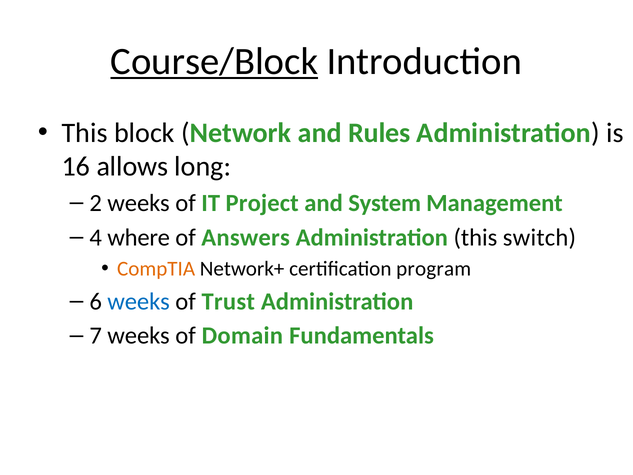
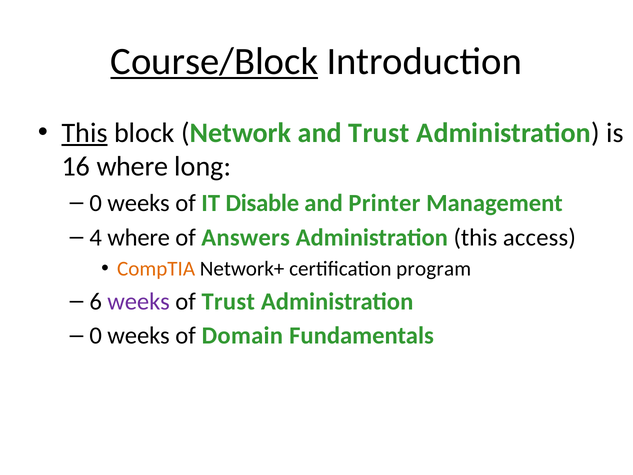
This underline: none -> present (85, 133)
and Rules: Rules -> Trust (379, 133)
16 allows: allows -> where (132, 167)
2: 2 -> 0 (96, 203)
Project: Project -> Disable (262, 203)
System: System -> Printer (384, 203)
switch: switch -> access (539, 237)
weeks colour: blue -> purple (139, 301)
7: 7 -> 0 (96, 336)
